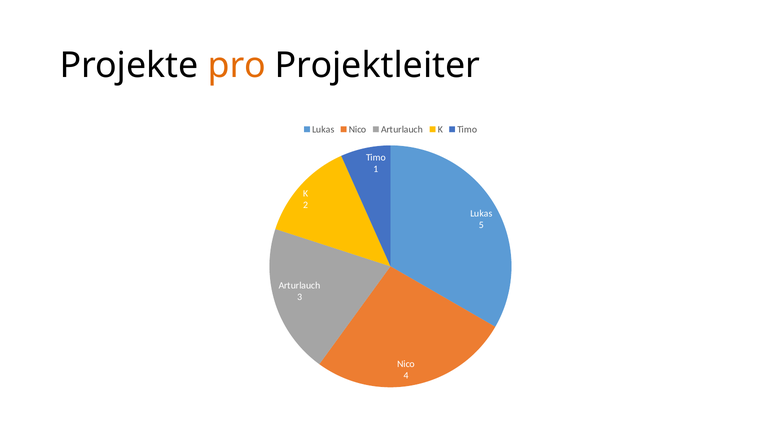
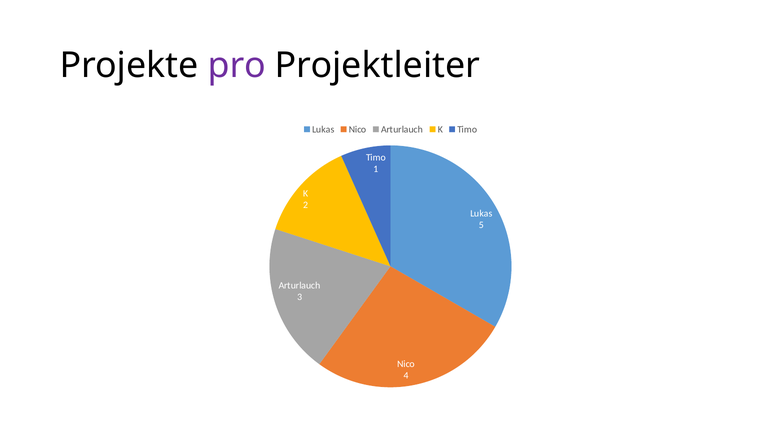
pro colour: orange -> purple (237, 66)
